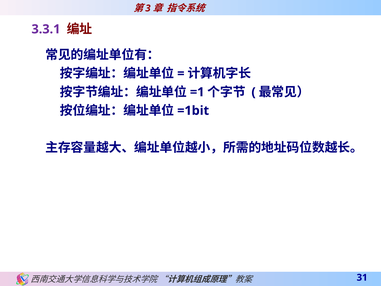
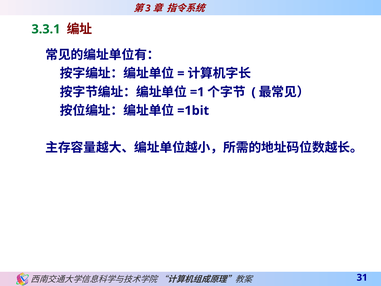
3.3.1 colour: purple -> green (46, 29)
